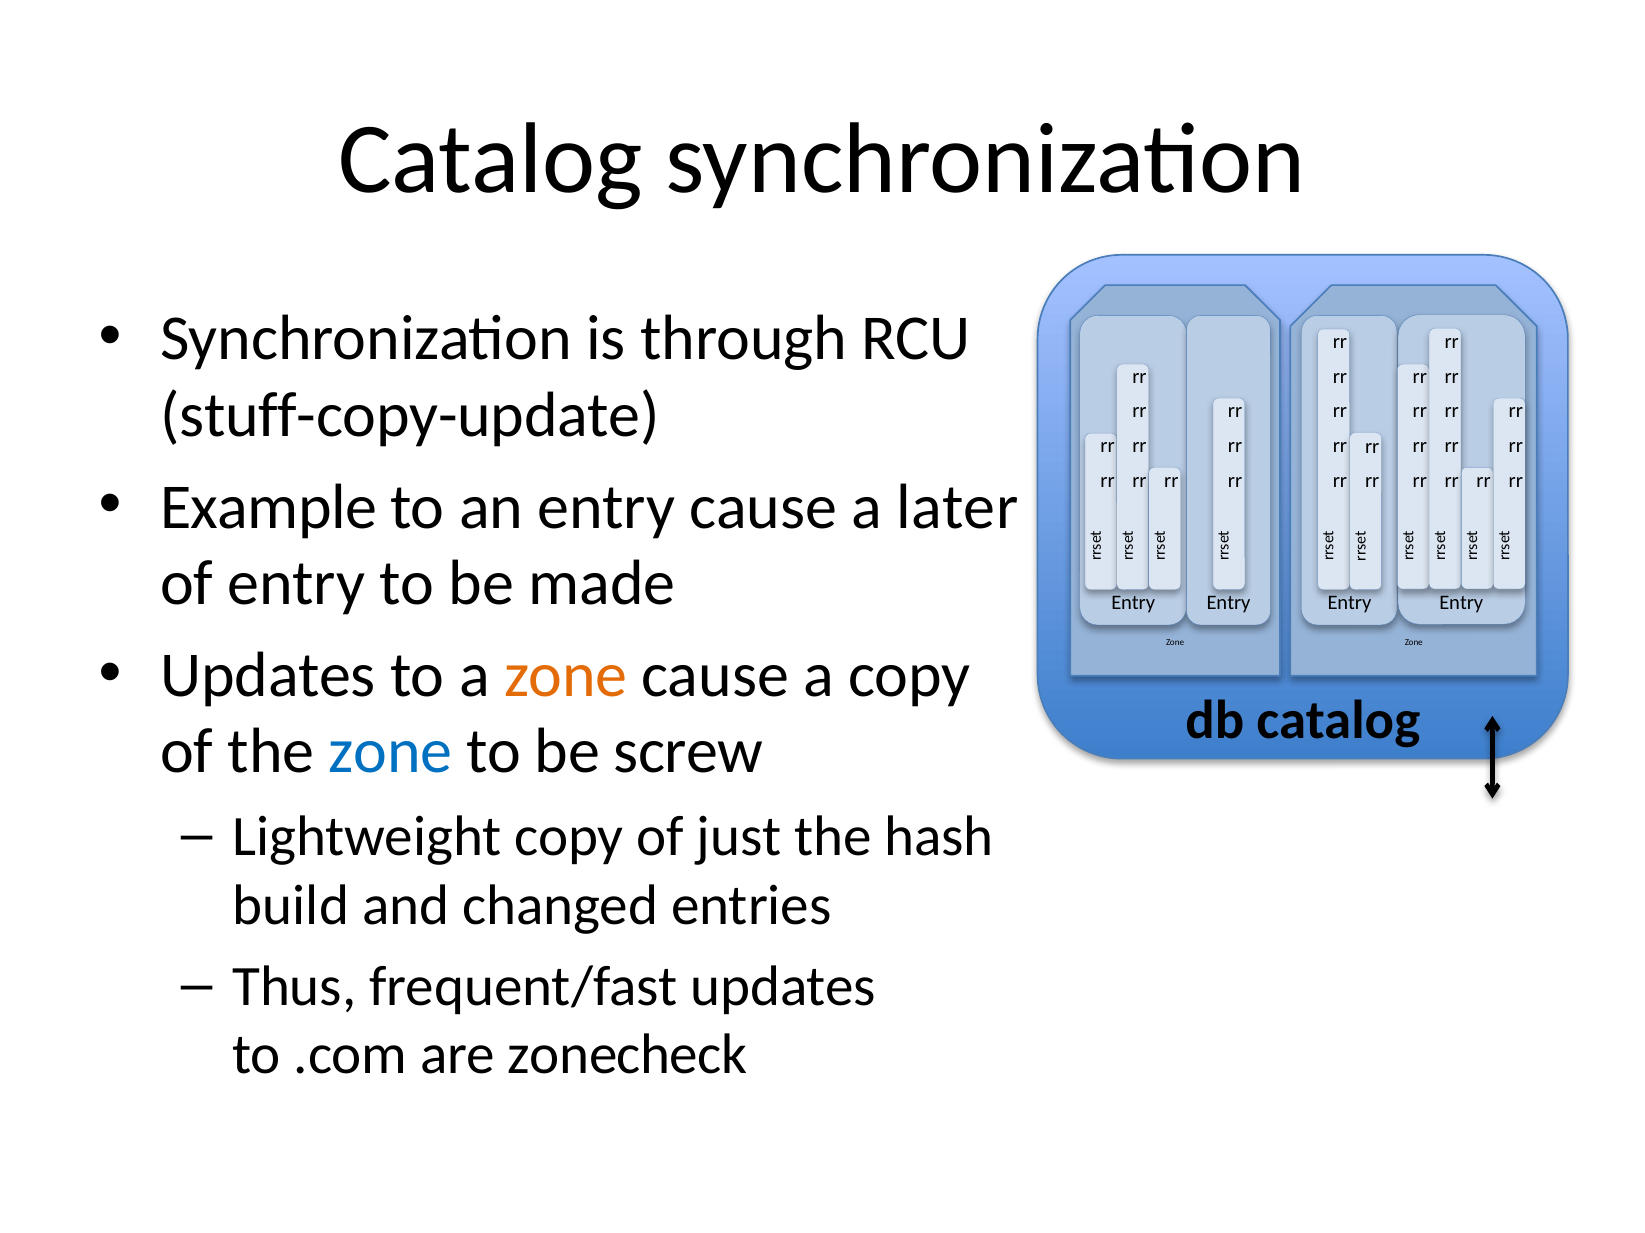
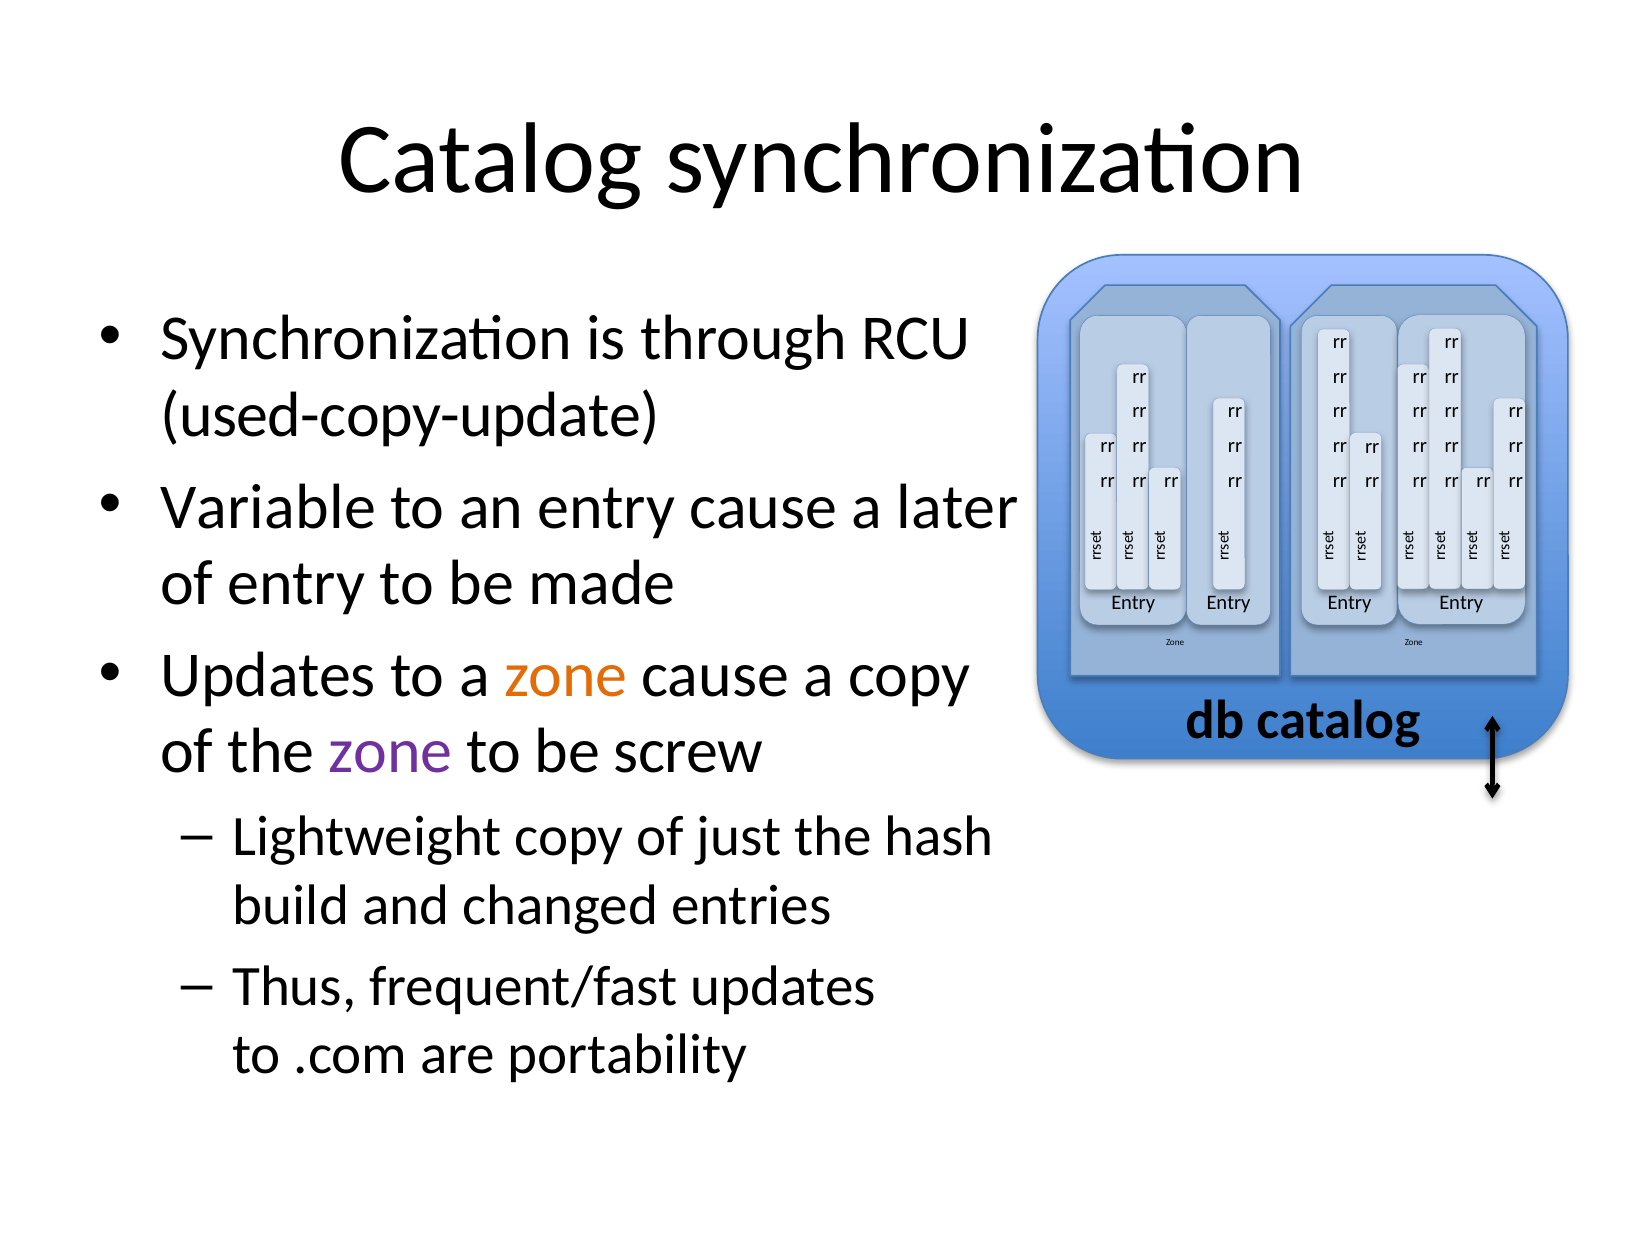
stuff-copy-update: stuff-copy-update -> used-copy-update (410, 416)
Example: Example -> Variable (268, 507)
zone colour: blue -> purple (390, 752)
zonecheck: zonecheck -> portability (627, 1056)
